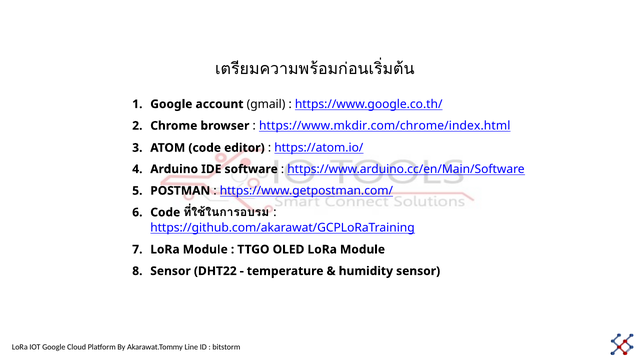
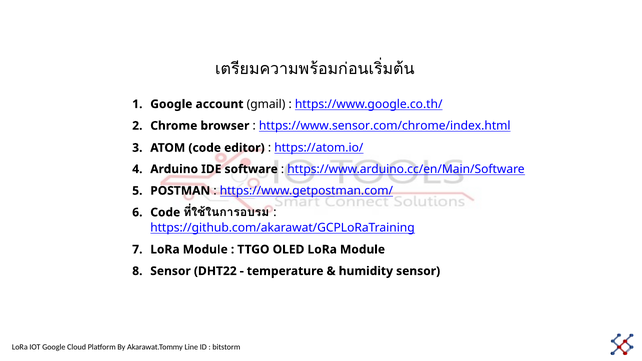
https://www.mkdir.com/chrome/index.html: https://www.mkdir.com/chrome/index.html -> https://www.sensor.com/chrome/index.html (385, 126)
